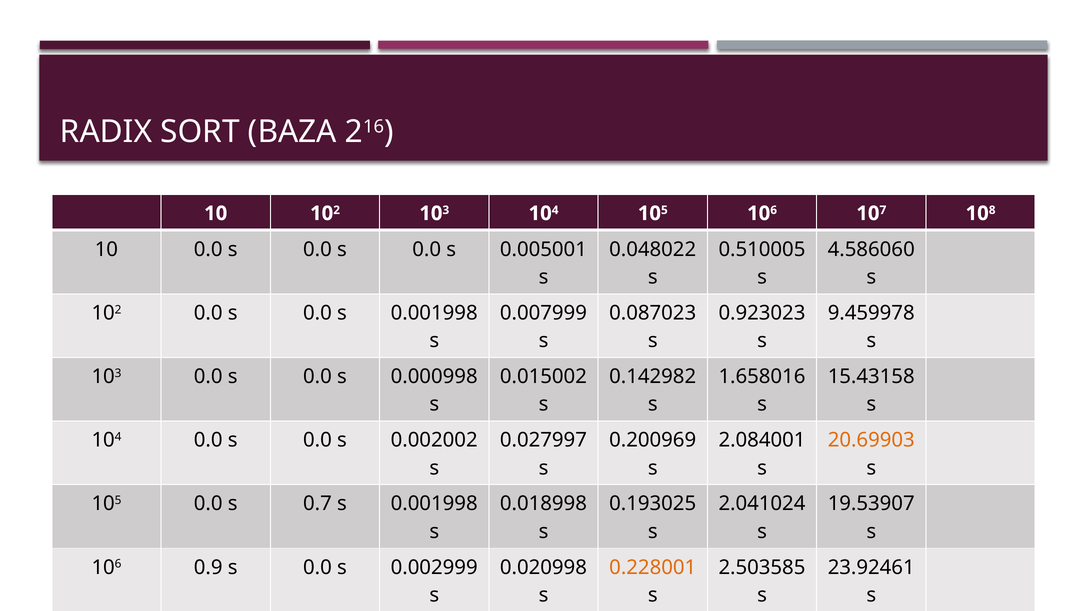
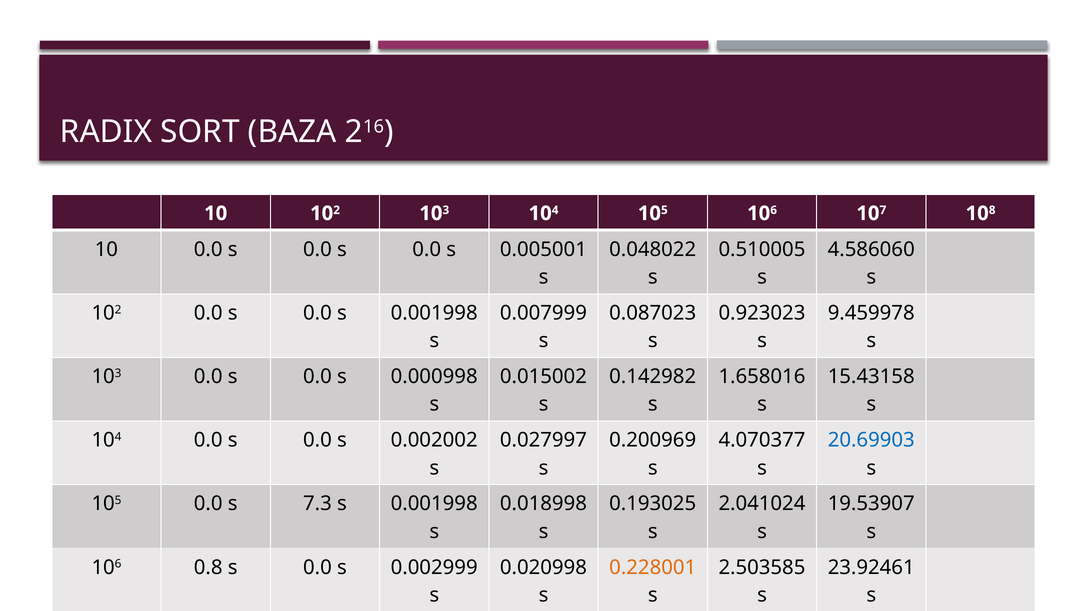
2.084001: 2.084001 -> 4.070377 (762, 440)
20.69903 colour: orange -> blue (871, 440)
0.7: 0.7 -> 7.3 (317, 504)
0.9: 0.9 -> 0.8 (208, 568)
